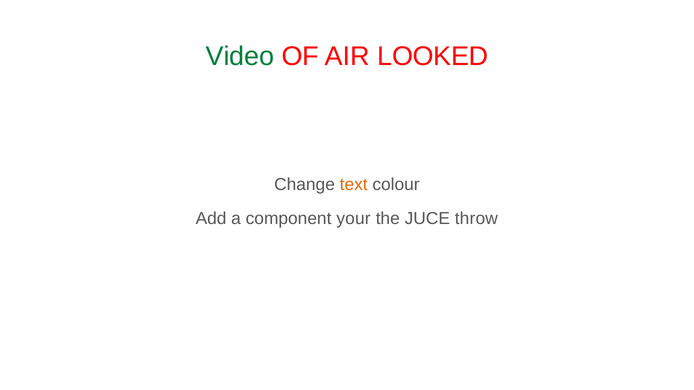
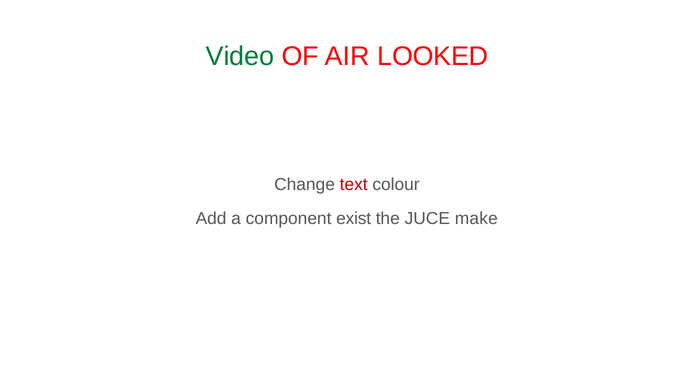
text colour: orange -> red (354, 185)
your: your -> exist (354, 219)
throw: throw -> make (476, 219)
